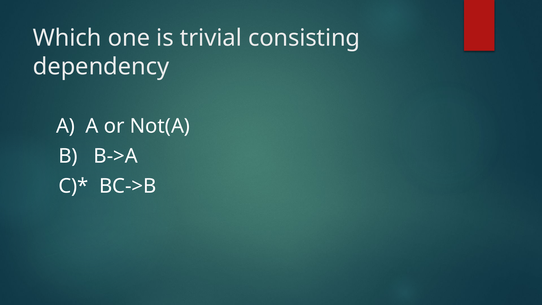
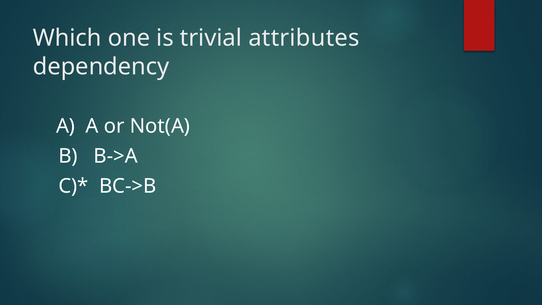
consisting: consisting -> attributes (304, 38)
